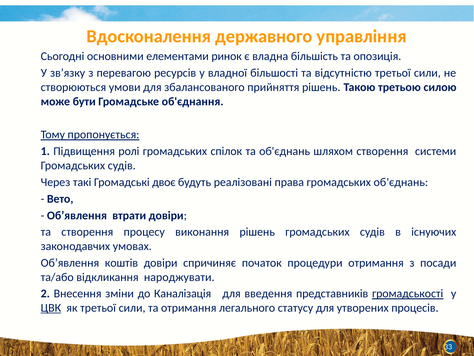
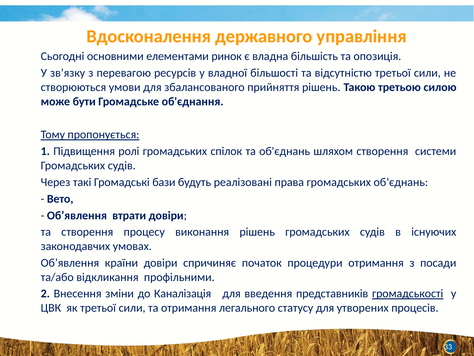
двоє: двоє -> бази (164, 182)
коштів: коштів -> країни (121, 263)
народжувати: народжувати -> профільними (179, 277)
ЦВК underline: present -> none (51, 308)
